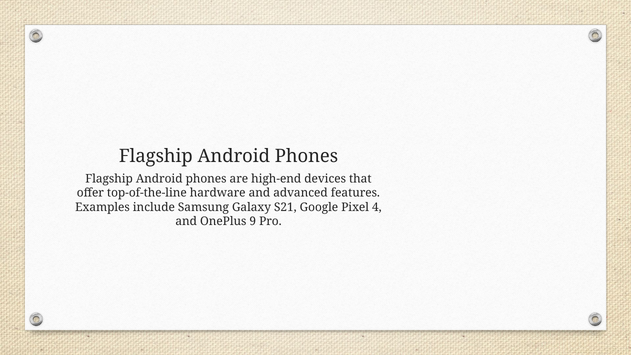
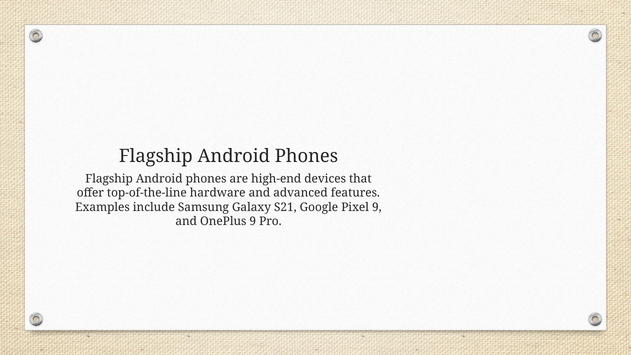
Pixel 4: 4 -> 9 (377, 207)
